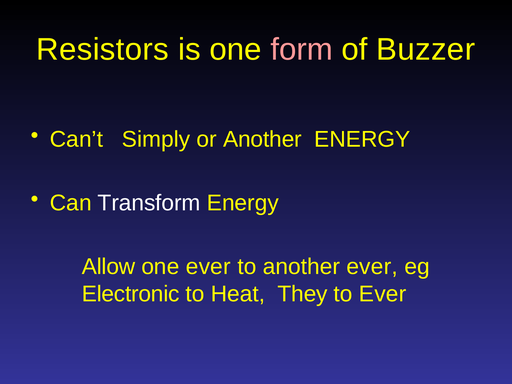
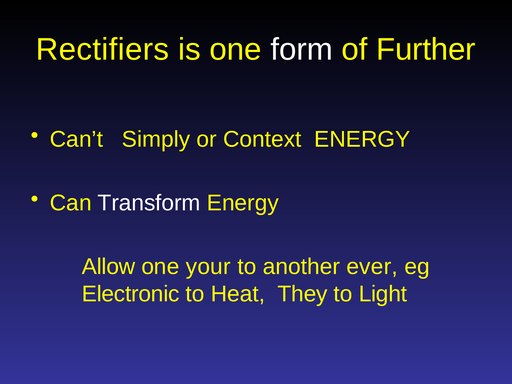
Resistors: Resistors -> Rectifiers (103, 50)
form colour: pink -> white (302, 50)
Buzzer: Buzzer -> Further (426, 50)
or Another: Another -> Context (262, 139)
one ever: ever -> your (208, 267)
to Ever: Ever -> Light (383, 294)
